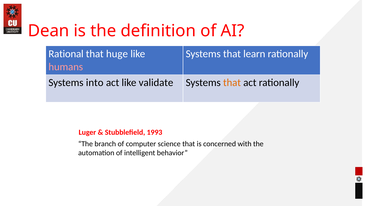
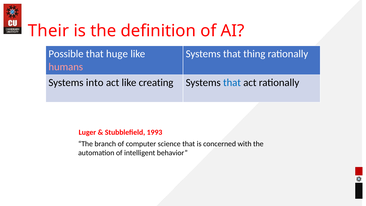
Dean: Dean -> Their (49, 31)
Rational: Rational -> Possible (66, 54)
learn: learn -> thing (254, 54)
validate: validate -> creating (156, 83)
that colour: orange -> blue (232, 83)
